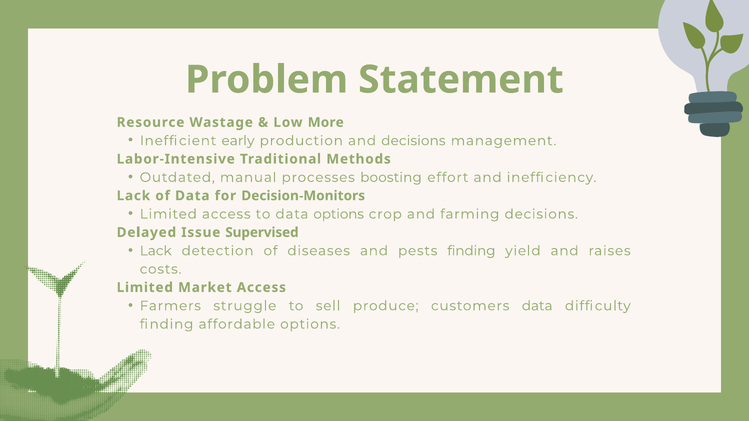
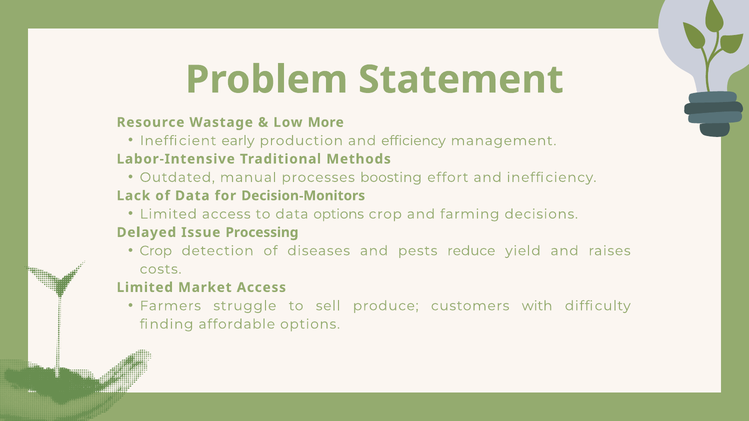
and decisions: decisions -> efficiency (413, 141)
Supervised: Supervised -> Processing (262, 233)
Lack: Lack -> Crop (156, 251)
pests finding: finding -> reduce (471, 251)
customers data: data -> with (537, 306)
